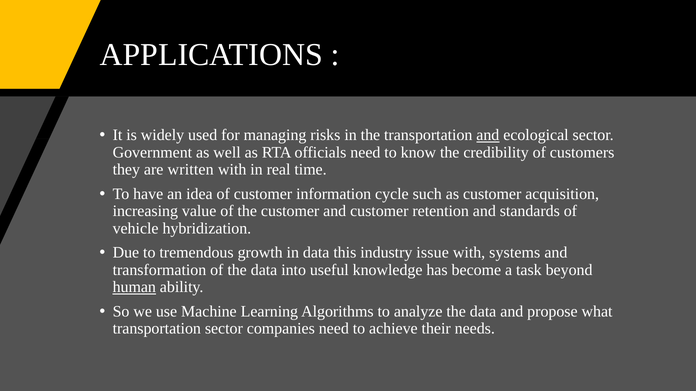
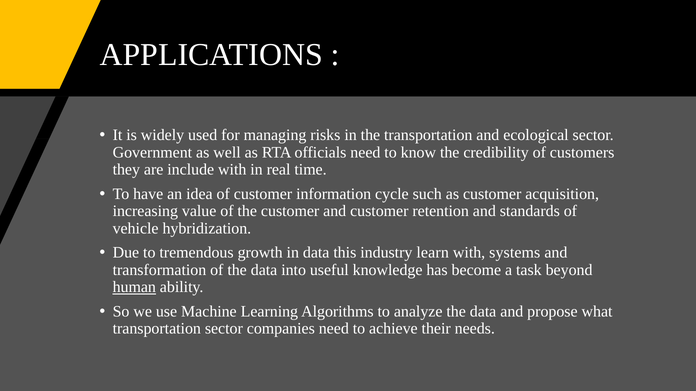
and underline: present -> none (488, 135)
written: written -> include (191, 170)
issue: issue -> learn (433, 253)
